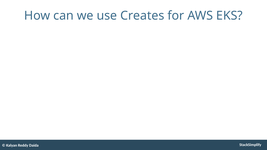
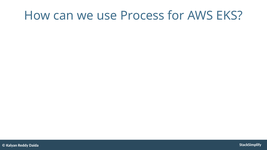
Creates: Creates -> Process (142, 16)
